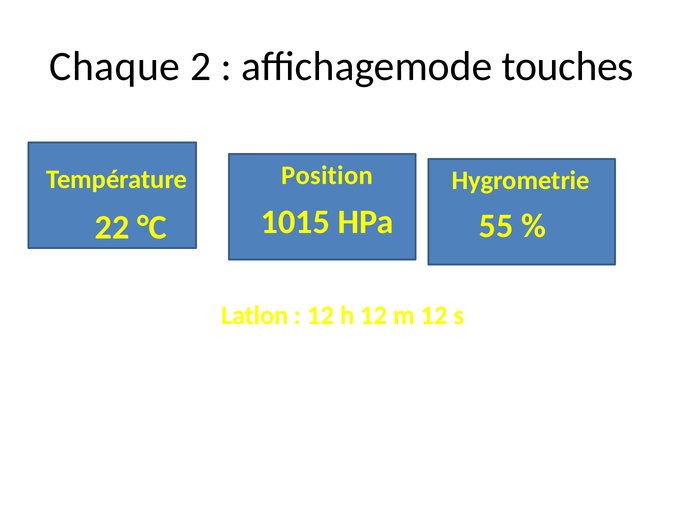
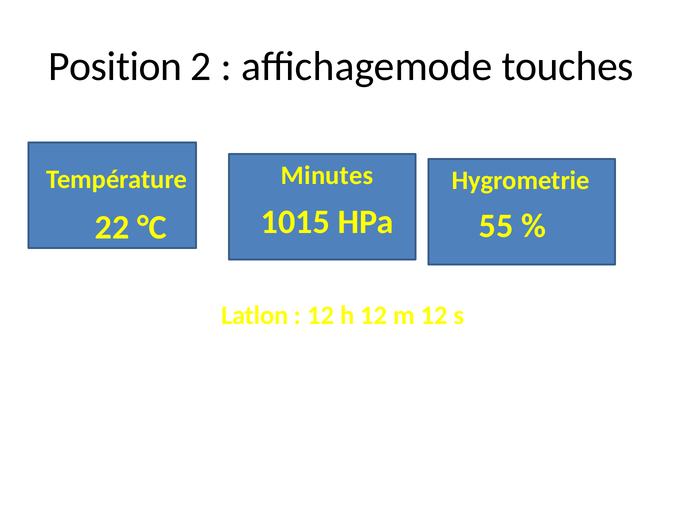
Chaque: Chaque -> Position (115, 66)
Position: Position -> Minutes (327, 175)
